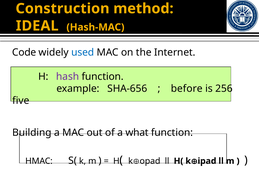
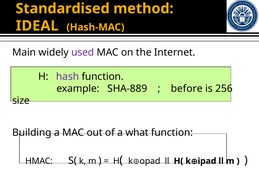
Construction: Construction -> Standardised (63, 9)
Code: Code -> Main (24, 52)
used colour: blue -> purple (83, 52)
SHA-656: SHA-656 -> SHA-889 (127, 89)
five: five -> size (21, 101)
